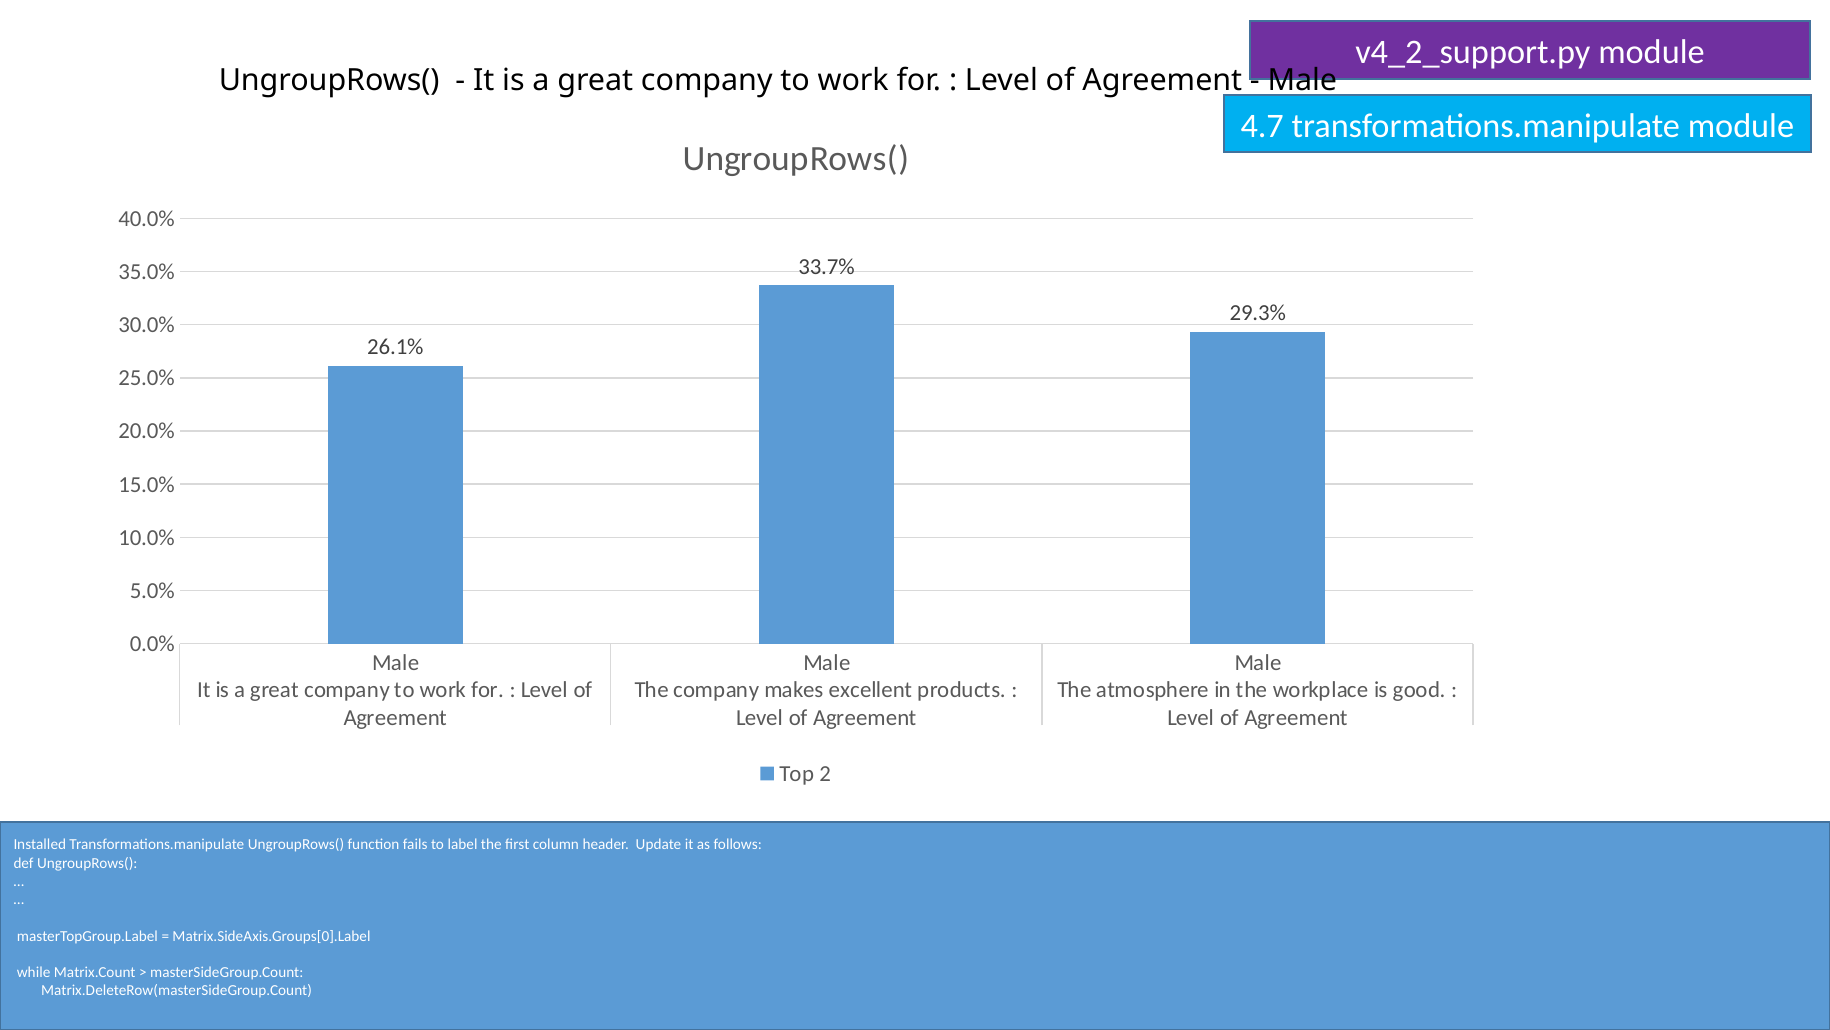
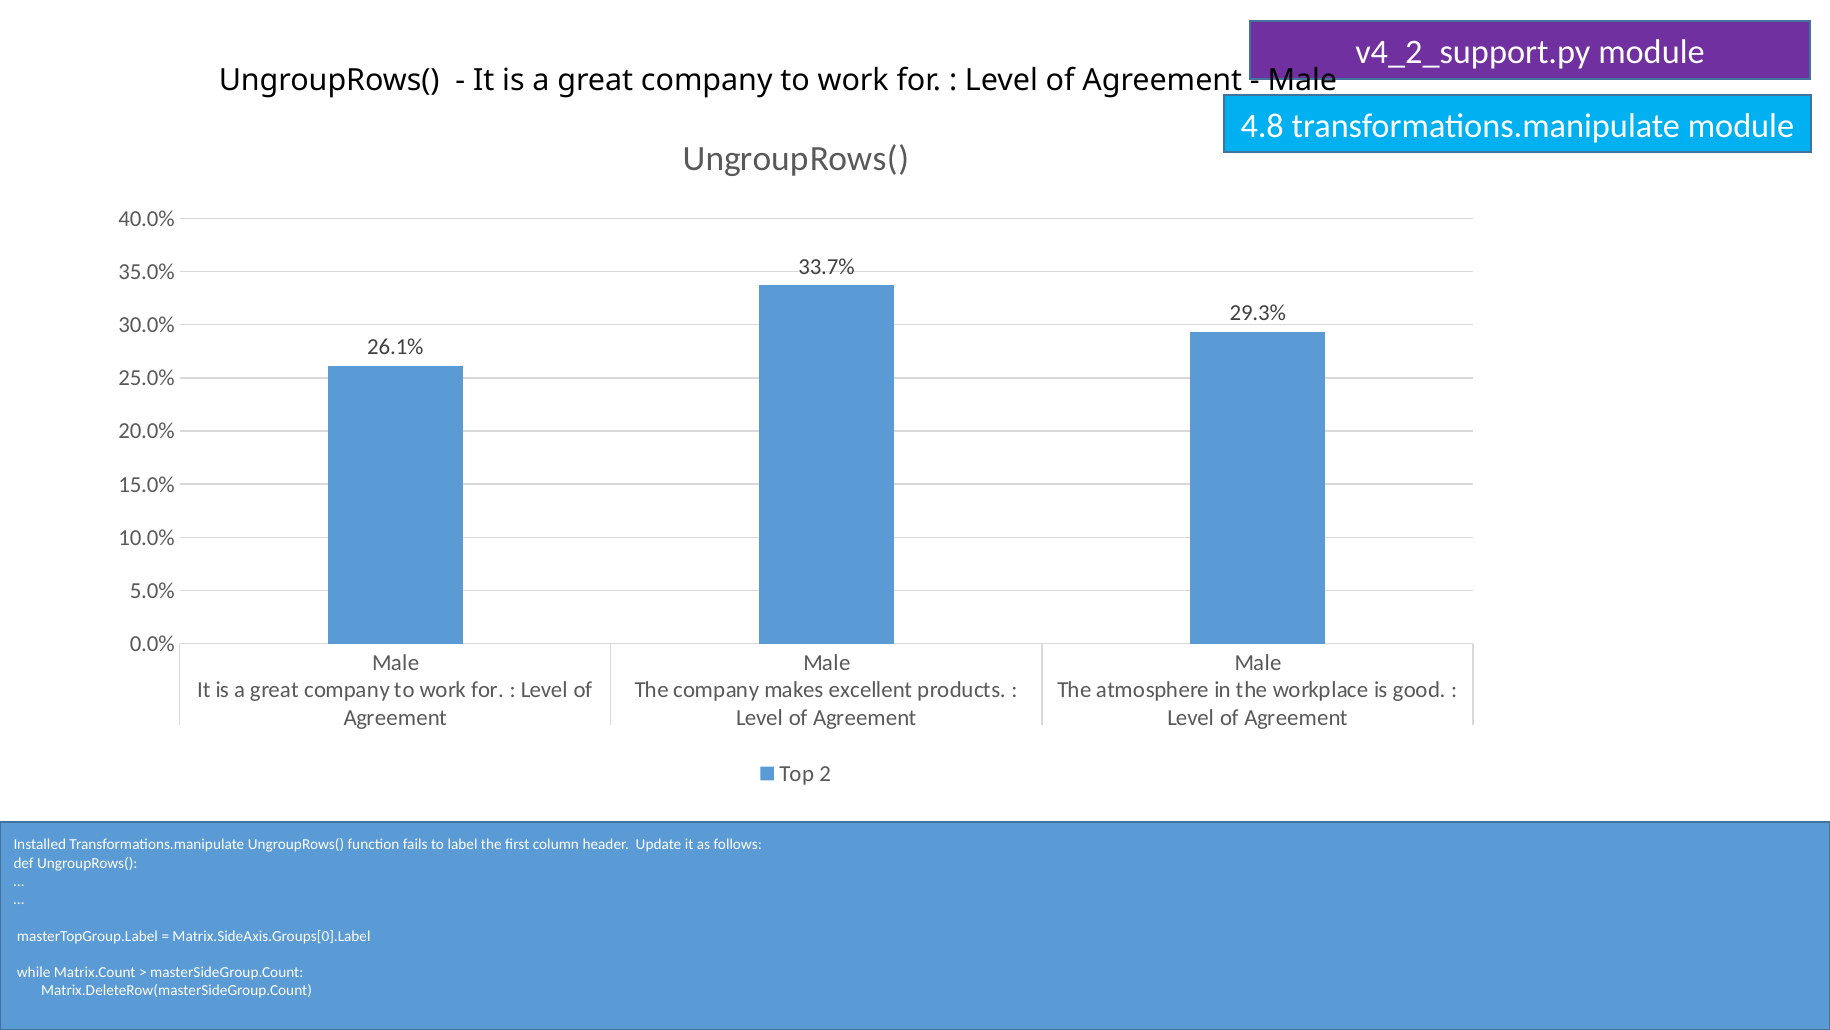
4.7: 4.7 -> 4.8 (1262, 126)
